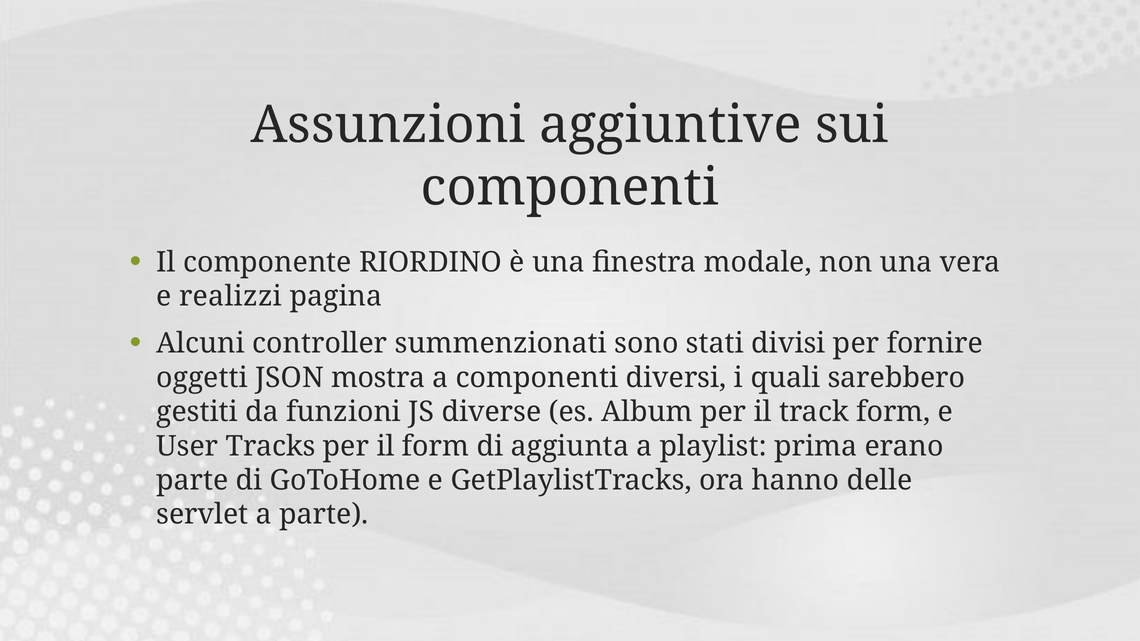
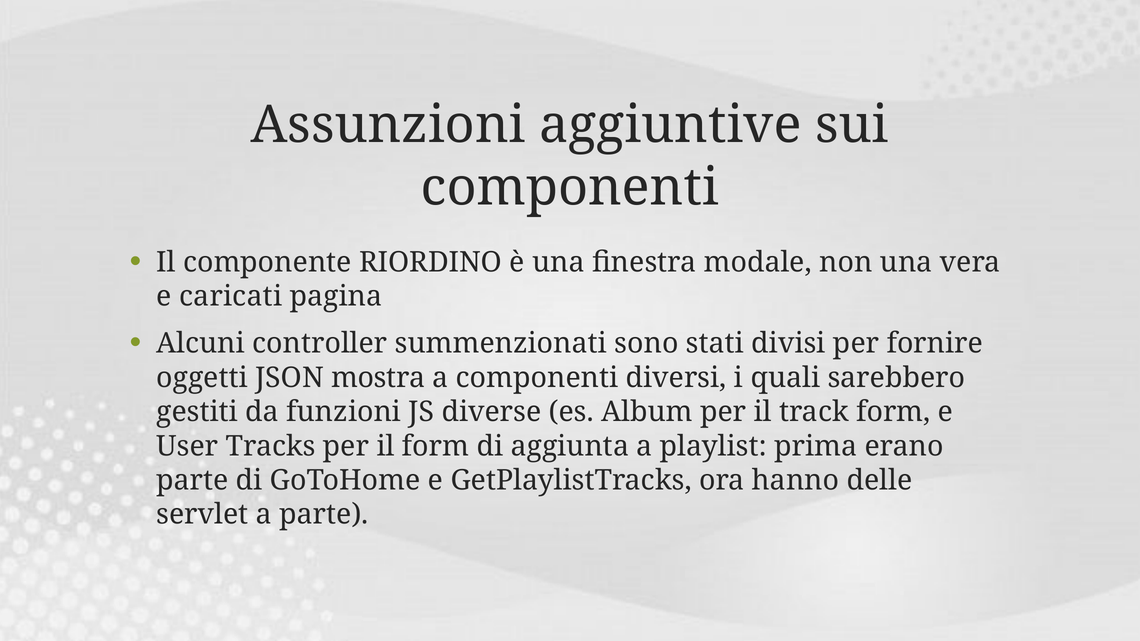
realizzi: realizzi -> caricati (231, 297)
